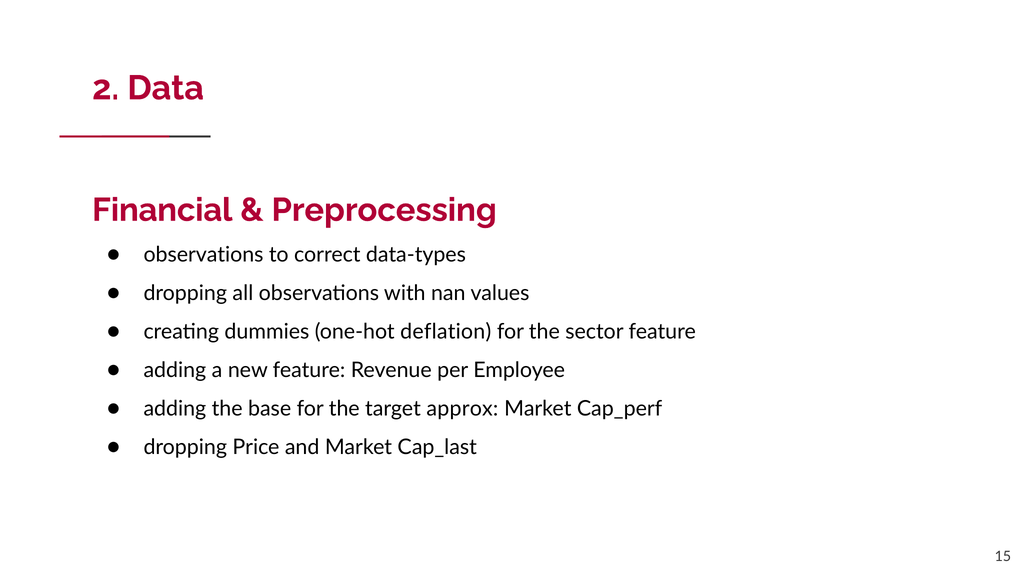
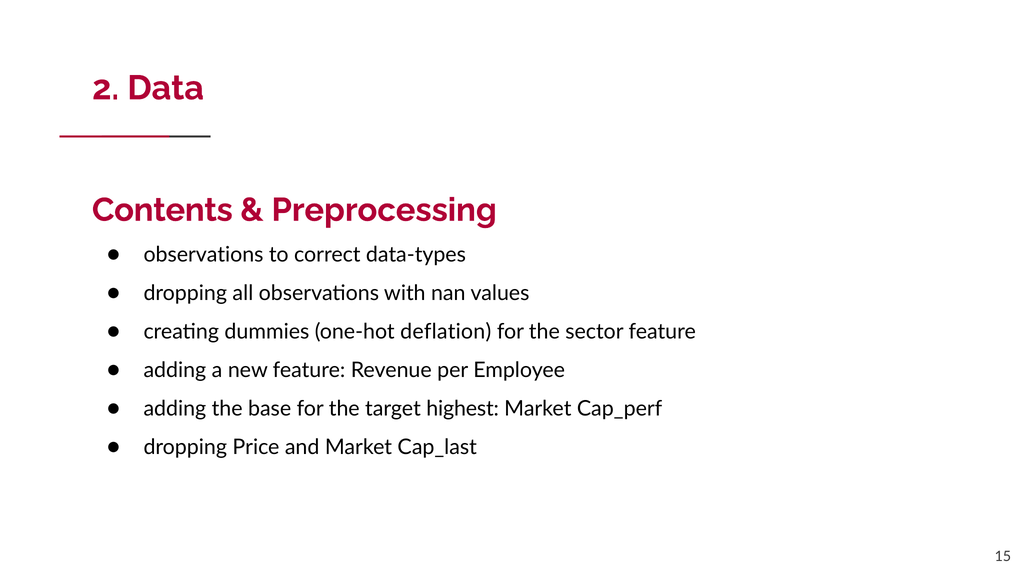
Financial: Financial -> Contents (162, 210)
approx: approx -> highest (463, 409)
